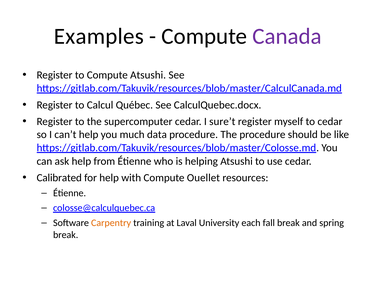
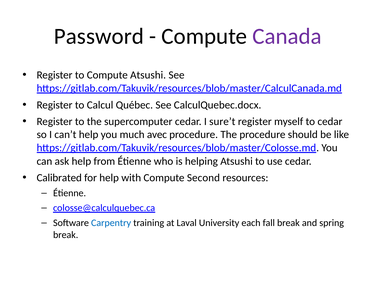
Examples: Examples -> Password (99, 36)
data: data -> avec (157, 135)
Ouellet: Ouellet -> Second (203, 178)
Carpentry colour: orange -> blue (111, 223)
